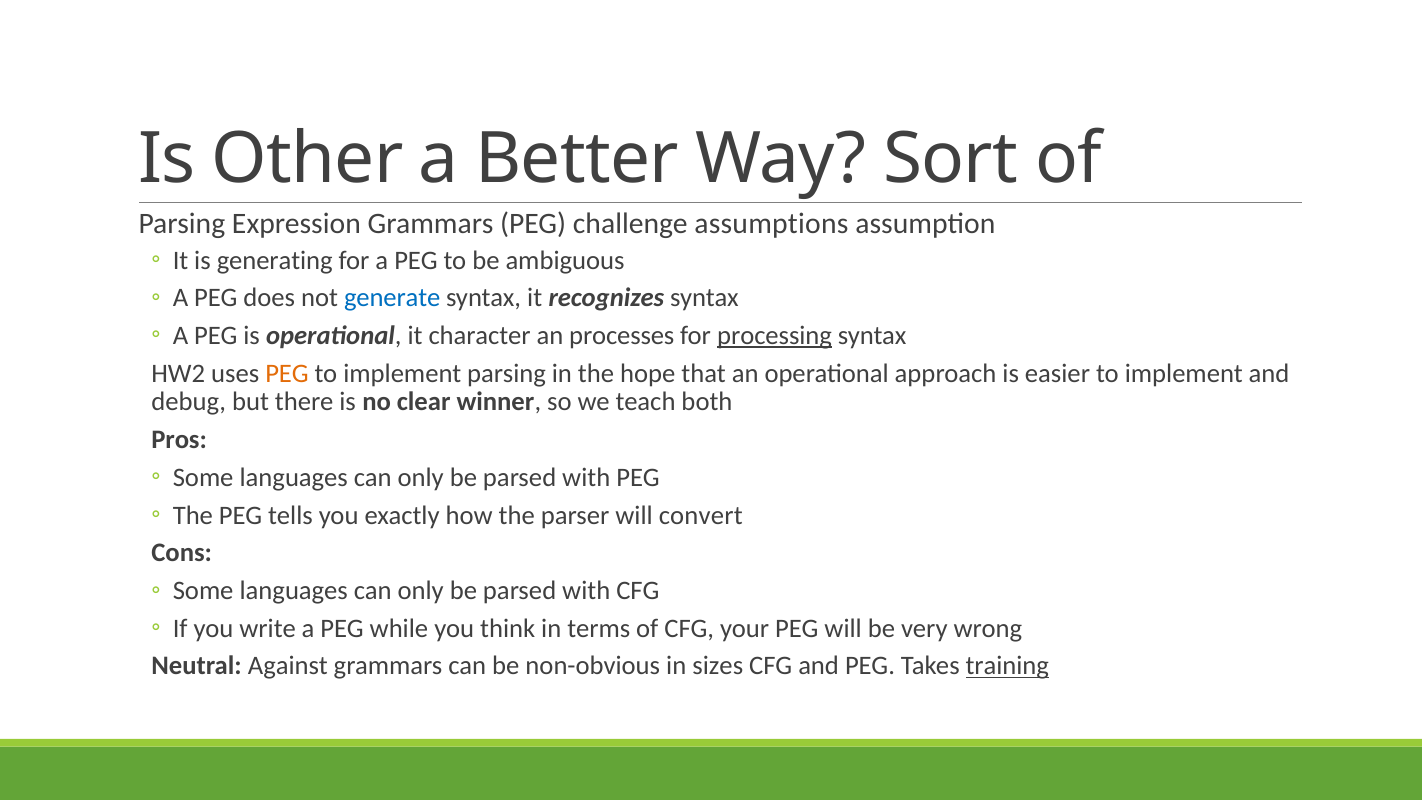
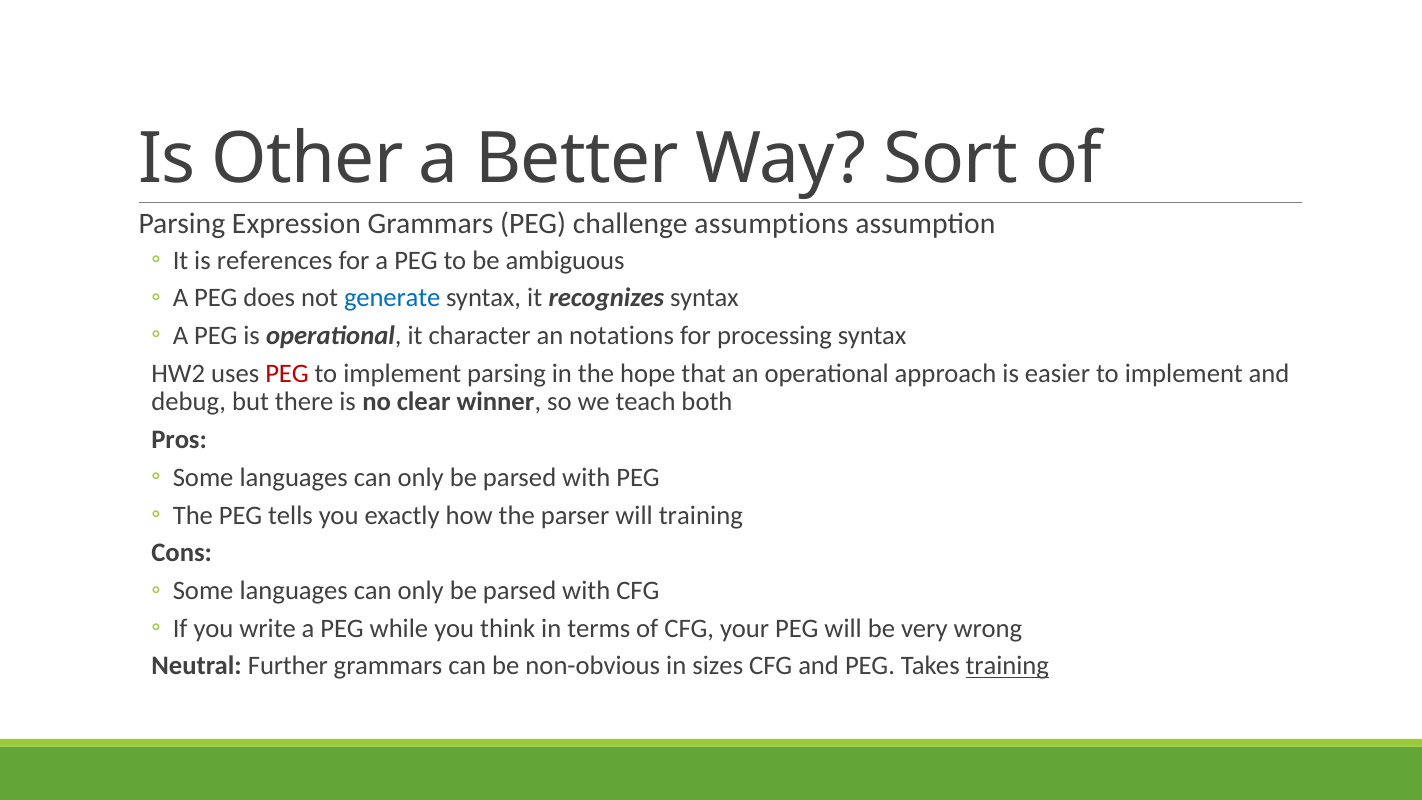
generating: generating -> references (275, 260)
processes: processes -> notations (622, 336)
processing underline: present -> none (775, 336)
PEG colour: orange -> red (287, 373)
will convert: convert -> training (701, 515)
Against: Against -> Further (288, 666)
